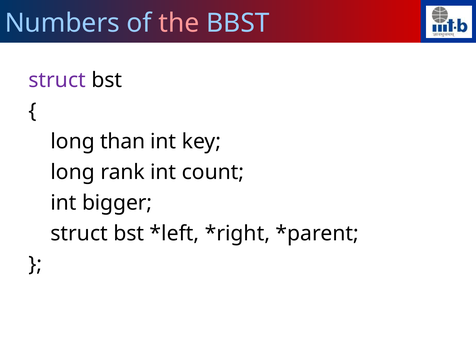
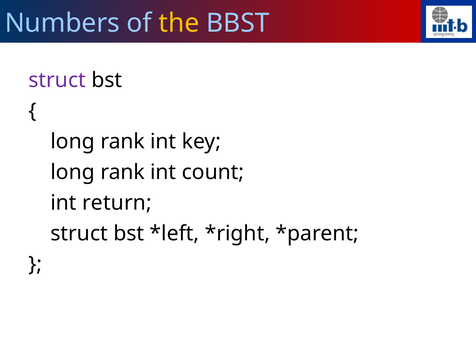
the colour: pink -> yellow (179, 23)
than: than -> rank (123, 141)
bigger: bigger -> return (117, 203)
